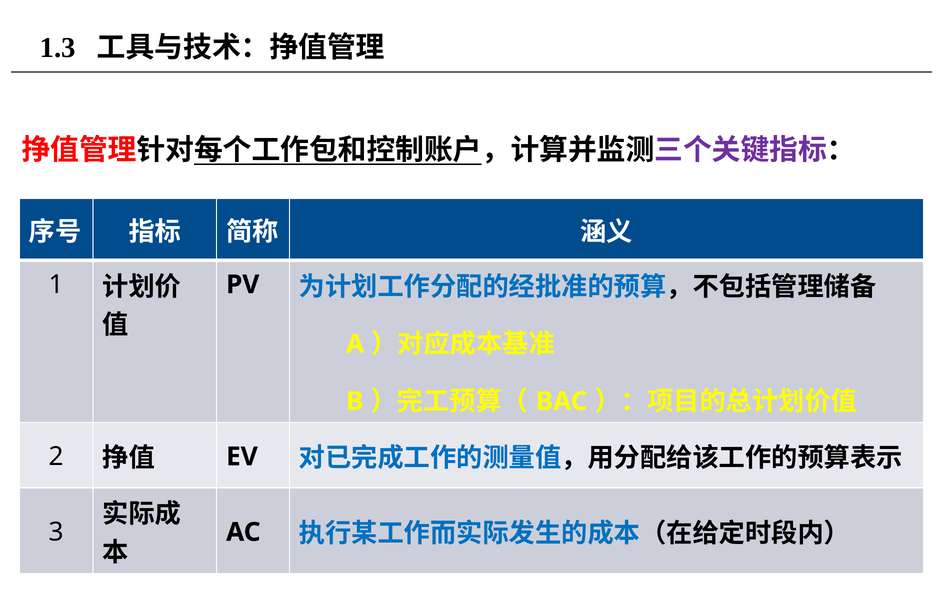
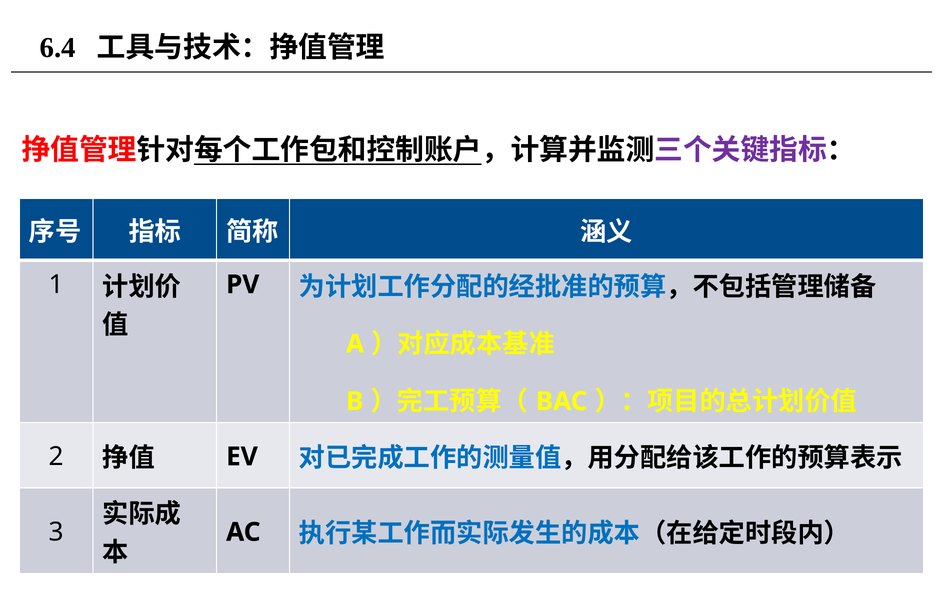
1.3: 1.3 -> 6.4 (58, 48)
